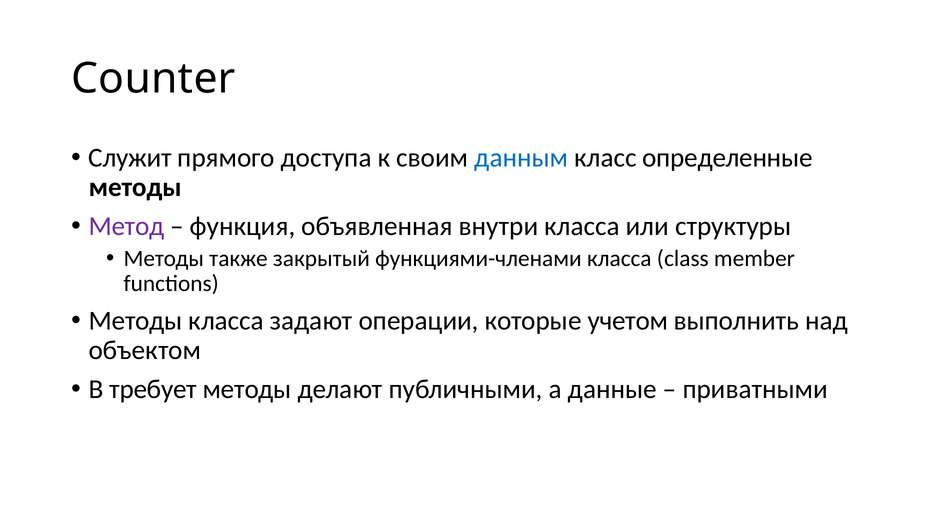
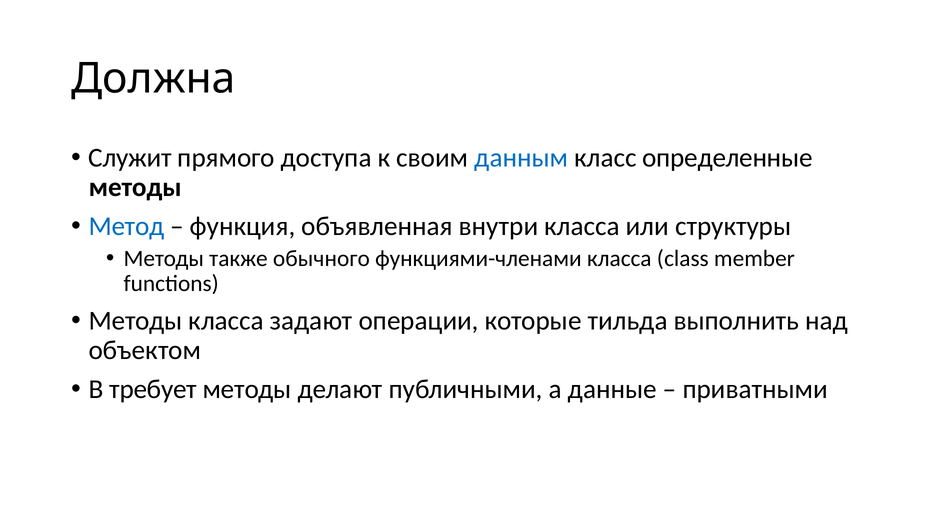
Counter: Counter -> Должна (153, 78)
Метод colour: purple -> blue (127, 226)
закрытый: закрытый -> обычного (321, 258)
учетом: учетом -> тильда (628, 321)
